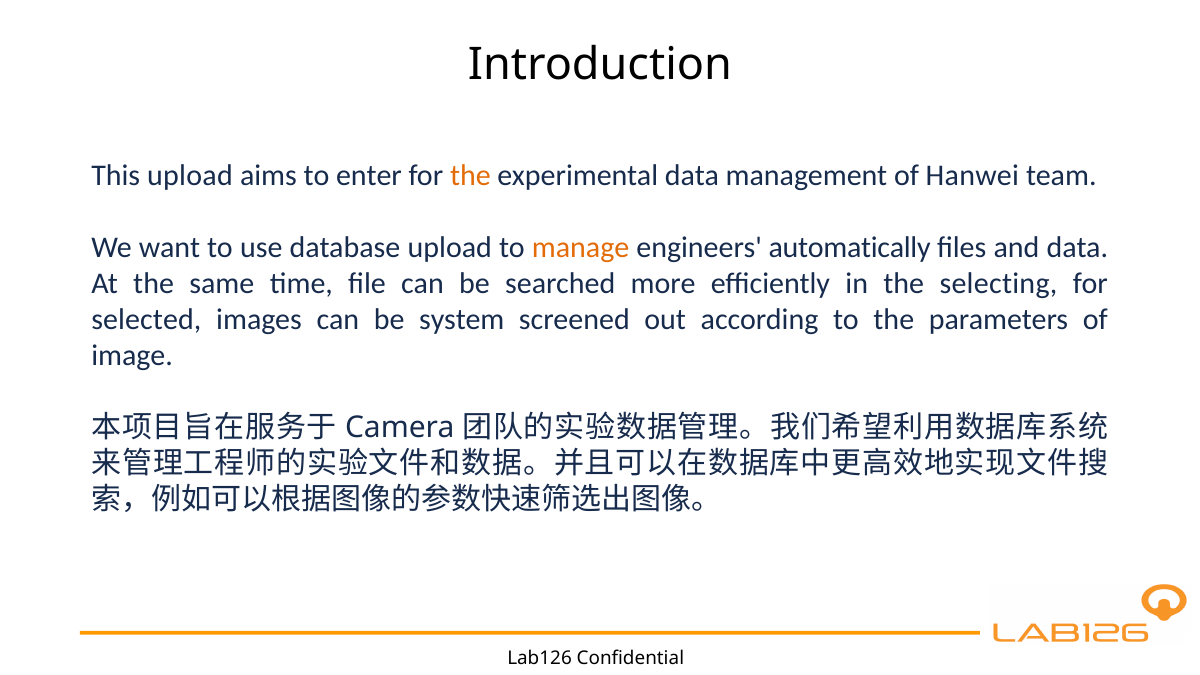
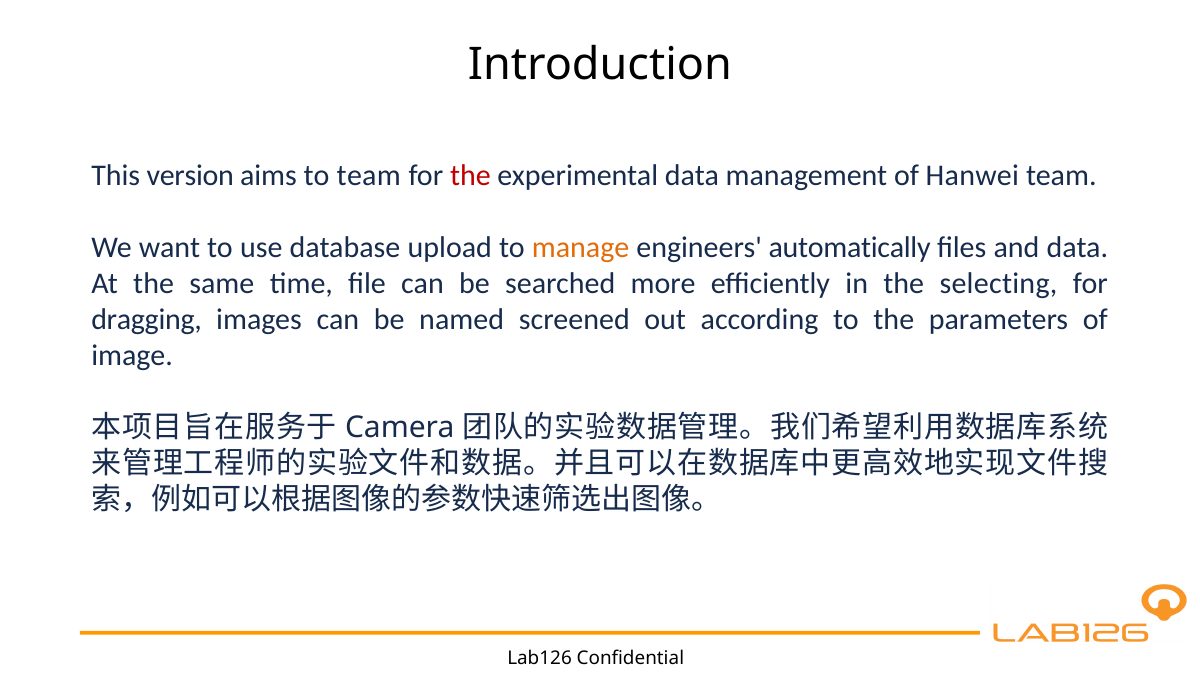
This upload: upload -> version (190, 176)
to enter: enter -> team (369, 176)
the colour: orange -> red (470, 176)
selected: selected -> dragging (147, 320)
system: system -> named (462, 320)
